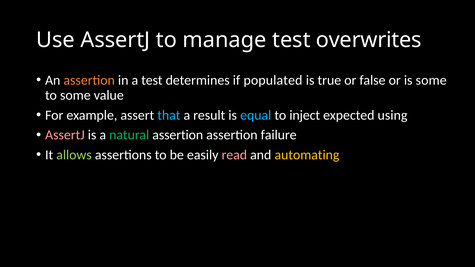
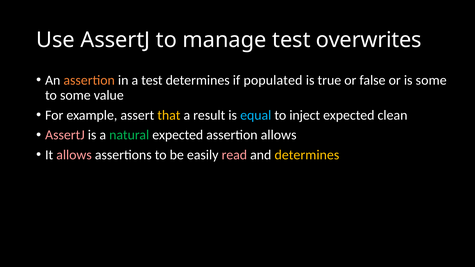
that colour: light blue -> yellow (169, 115)
using: using -> clean (393, 115)
natural assertion: assertion -> expected (178, 135)
assertion failure: failure -> allows (279, 135)
allows colour: light green -> pink (74, 155)
and automating: automating -> determines (307, 155)
